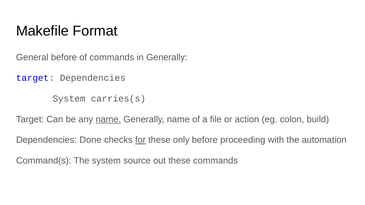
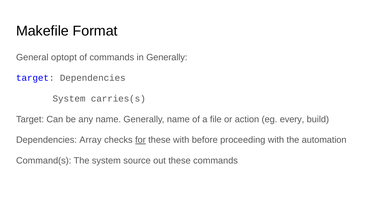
General before: before -> optopt (64, 57)
name underline: present -> none (108, 119)
colon: colon -> every (292, 119)
Done: Done -> Array (90, 140)
these only: only -> with (181, 140)
